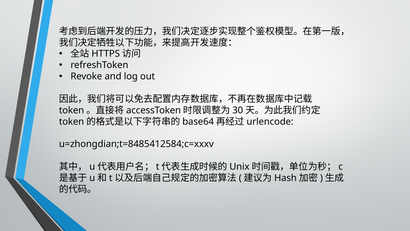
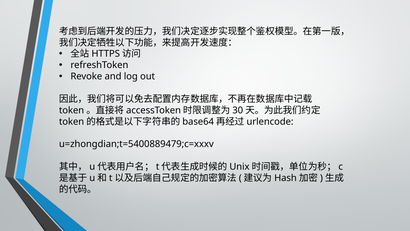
u=zhongdian;t=8485412584;c=xxxv: u=zhongdian;t=8485412584;c=xxxv -> u=zhongdian;t=5400889479;c=xxxv (136, 144)
